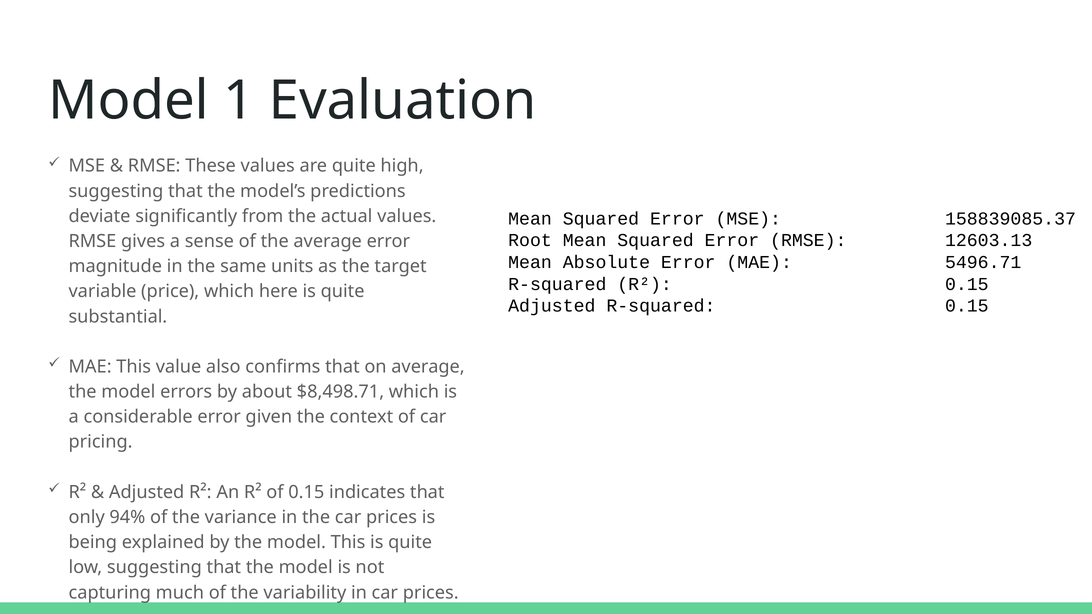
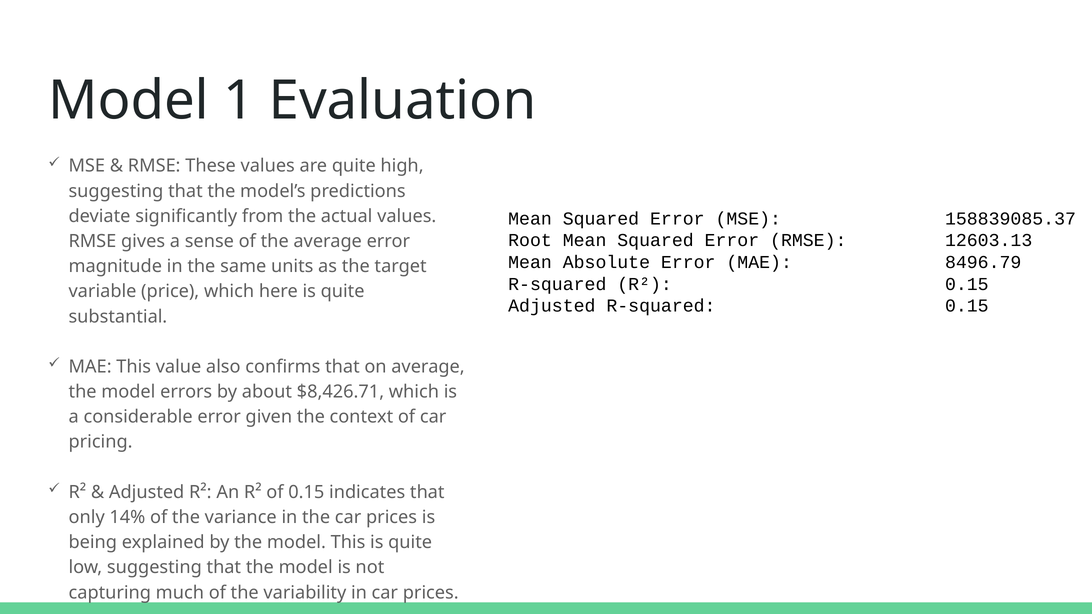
5496.71: 5496.71 -> 8496.79 (983, 262)
$8,498.71: $8,498.71 -> $8,426.71 (340, 392)
94%: 94% -> 14% (127, 518)
